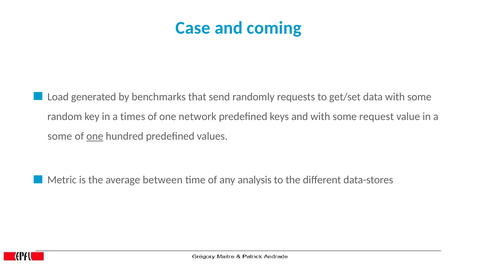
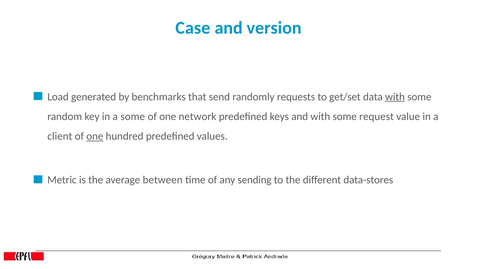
coming: coming -> version (274, 28)
with underline: none -> present (395, 96)
a times: times -> some (133, 116)
some: some -> client (60, 136)
analysis: analysis -> sending (255, 179)
